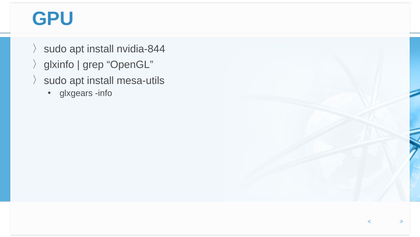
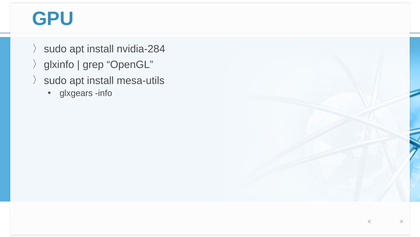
nvidia-844: nvidia-844 -> nvidia-284 (141, 49)
